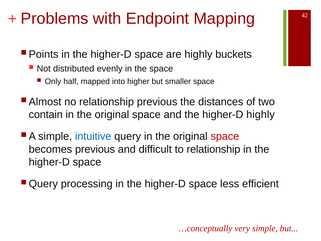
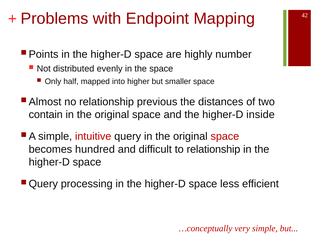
buckets: buckets -> number (234, 54)
higher-D highly: highly -> inside (261, 115)
intuitive colour: blue -> red (93, 136)
becomes previous: previous -> hundred (95, 149)
